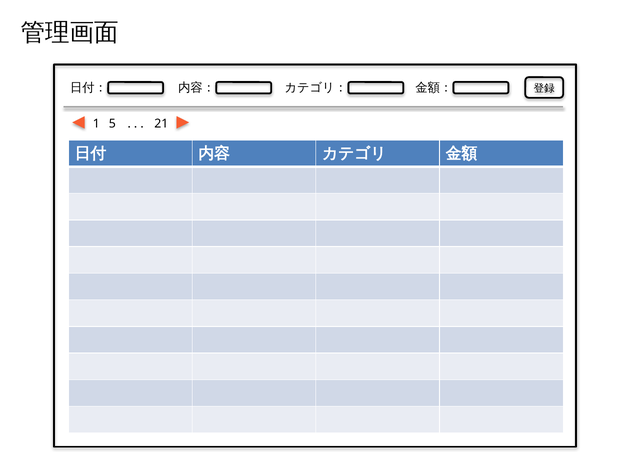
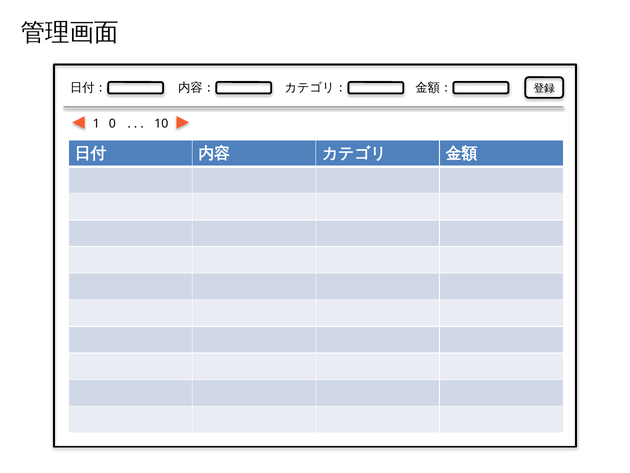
5: 5 -> 0 (112, 124)
21: 21 -> 10 (161, 124)
